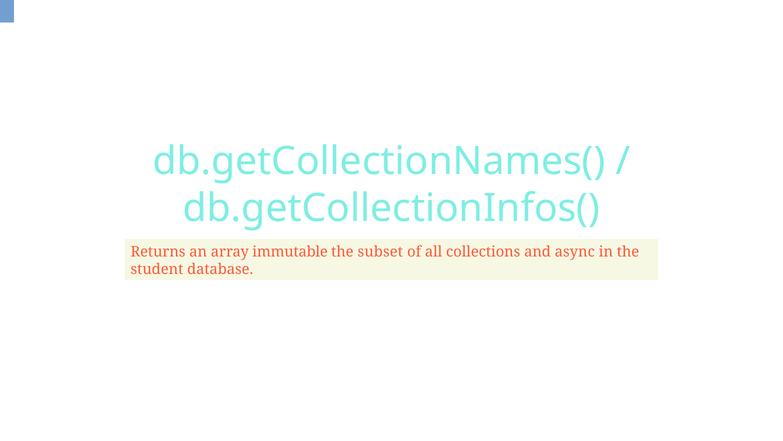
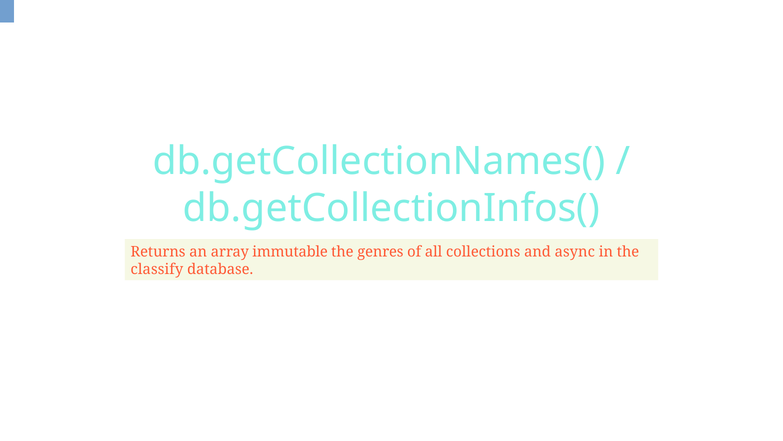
subset: subset -> genres (380, 252)
student: student -> classify (157, 269)
